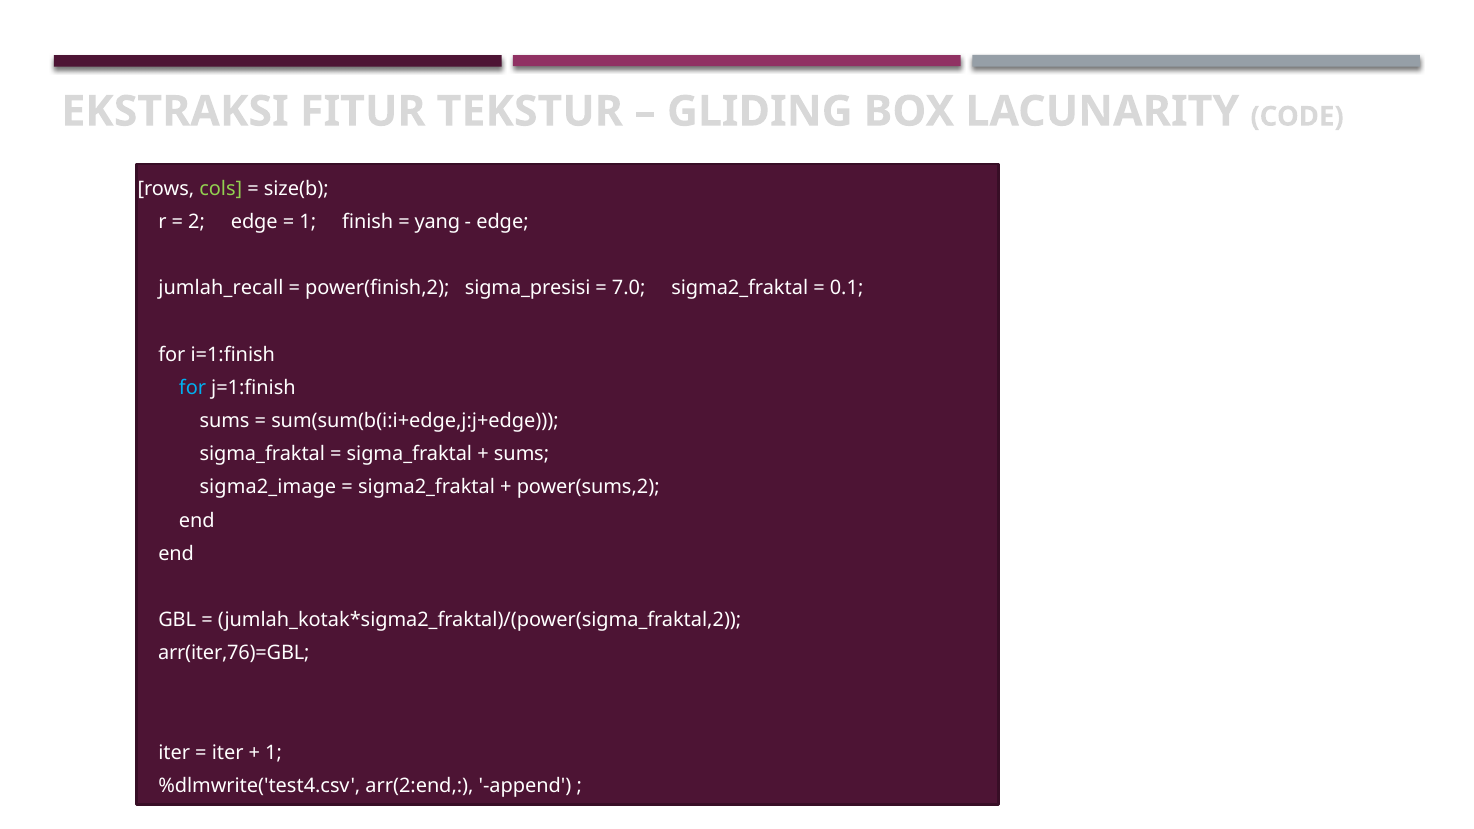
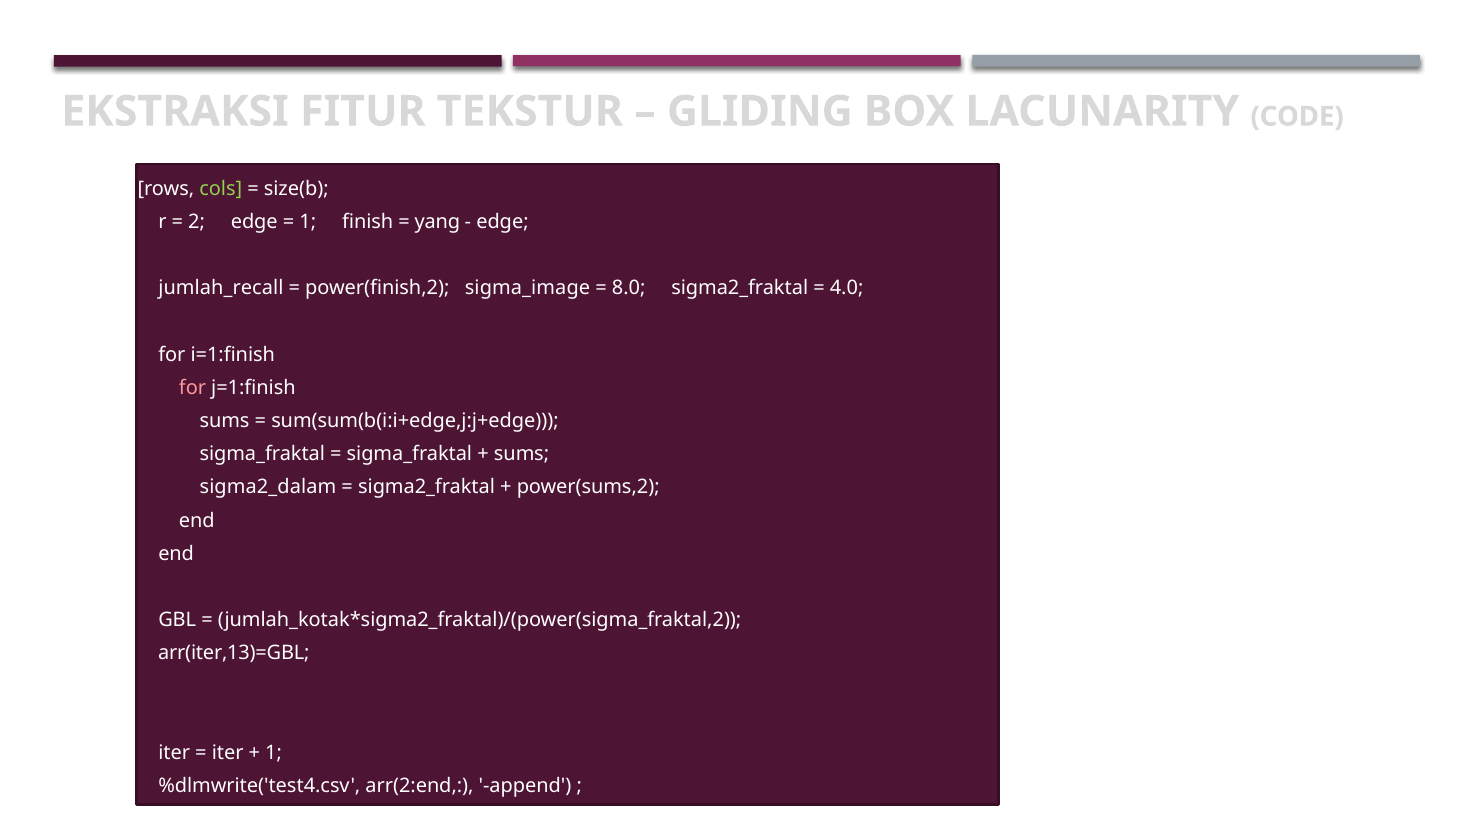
sigma_presisi: sigma_presisi -> sigma_image (528, 288)
7.0: 7.0 -> 8.0 (629, 288)
0.1: 0.1 -> 4.0 (847, 288)
for colour: light blue -> pink (193, 388)
sigma2_image: sigma2_image -> sigma2_dalam (268, 487)
arr(iter,76)=GBL: arr(iter,76)=GBL -> arr(iter,13)=GBL (234, 653)
